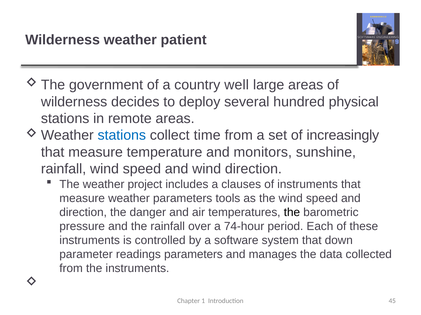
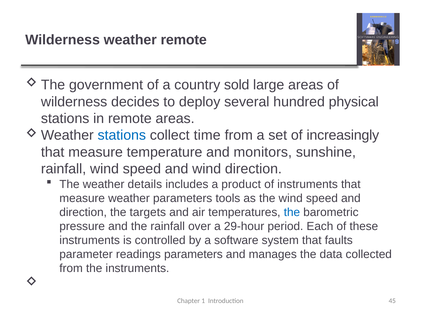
weather patient: patient -> remote (184, 40)
well: well -> sold (237, 85)
project: project -> details (145, 185)
clauses: clauses -> product (241, 185)
danger: danger -> targets (148, 213)
the colour: black -> blue (292, 213)
74-hour: 74-hour -> 29-hour (244, 227)
down: down -> faults (339, 241)
